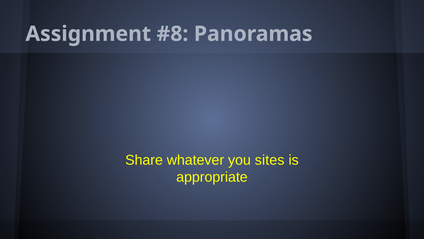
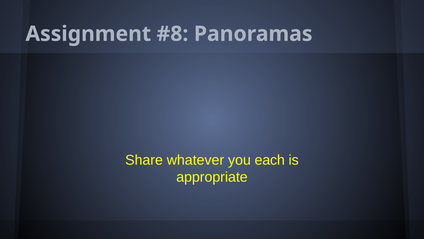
sites: sites -> each (270, 160)
